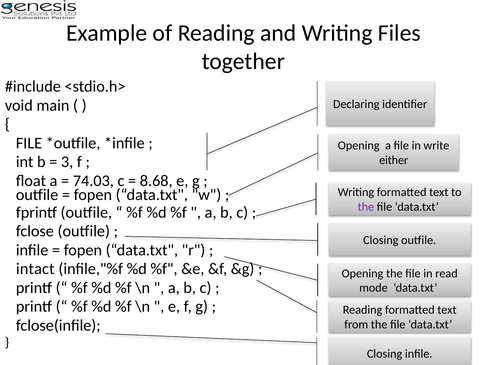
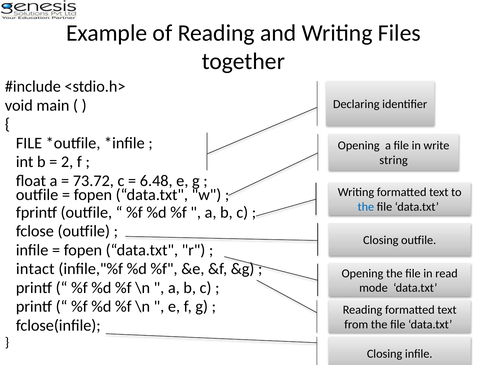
3: 3 -> 2 (67, 162)
either: either -> string (394, 160)
74.03: 74.03 -> 73.72 (93, 181)
8.68: 8.68 -> 6.48 (156, 181)
the colour: purple -> blue (366, 207)
